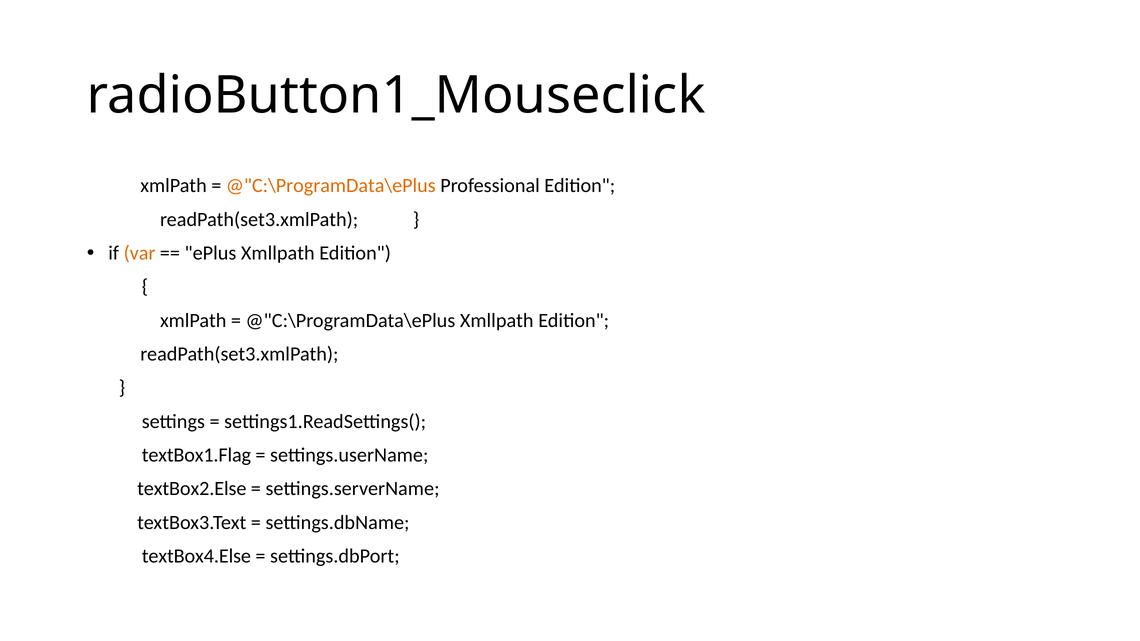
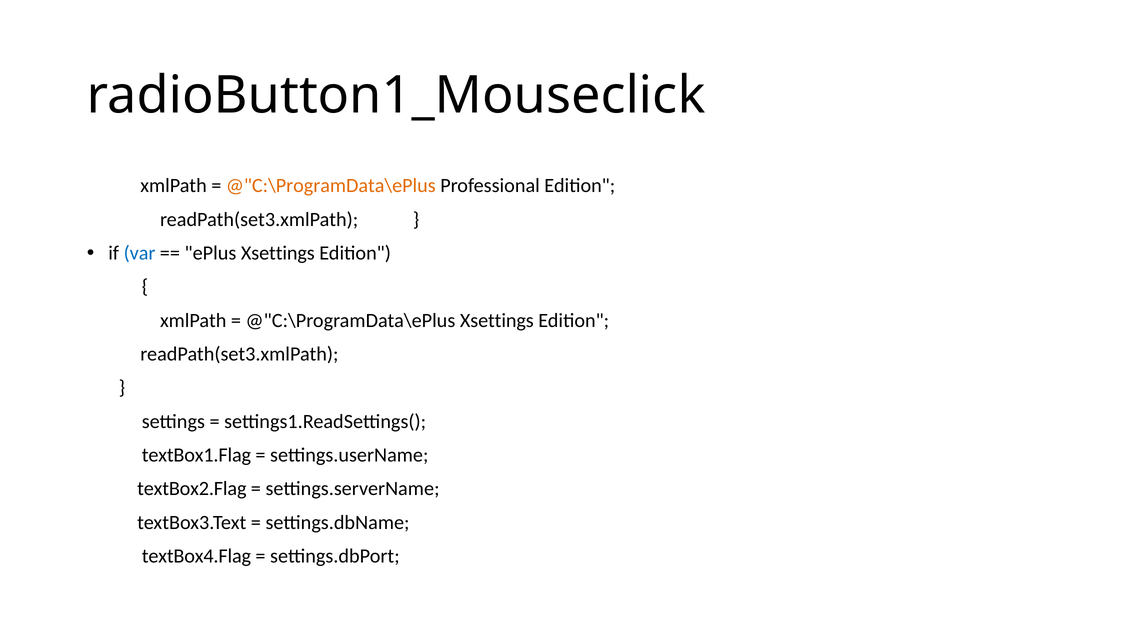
var colour: orange -> blue (140, 253)
ePlus Xmllpath: Xmllpath -> Xsettings (278, 253)
@"C:\ProgramData\ePlus Xmllpath: Xmllpath -> Xsettings (497, 321)
textBox2.Else: textBox2.Else -> textBox2.Flag (192, 489)
textBox4.Else: textBox4.Else -> textBox4.Flag (196, 556)
